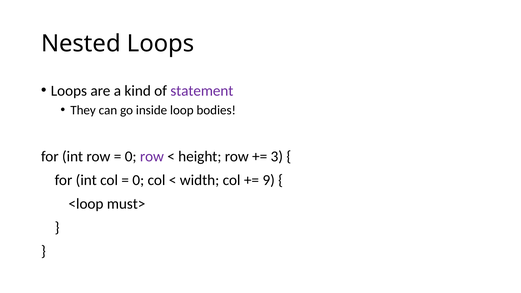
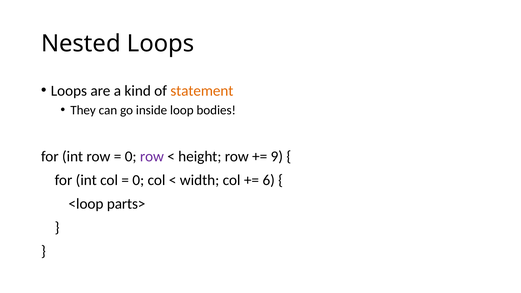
statement colour: purple -> orange (202, 91)
3: 3 -> 9 (277, 156)
9: 9 -> 6 (269, 180)
must>: must> -> parts> (126, 204)
